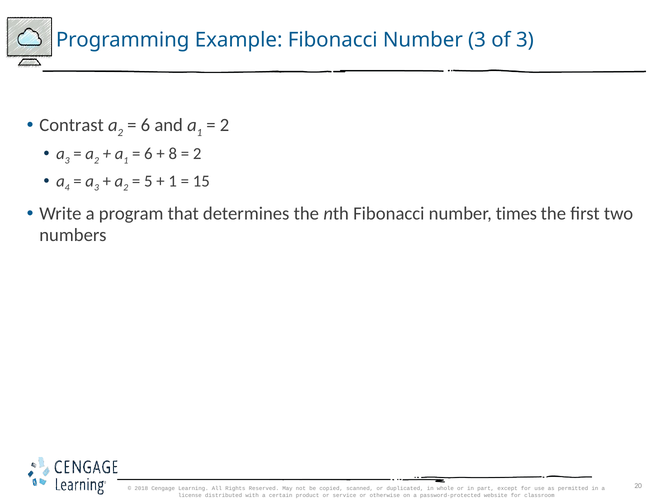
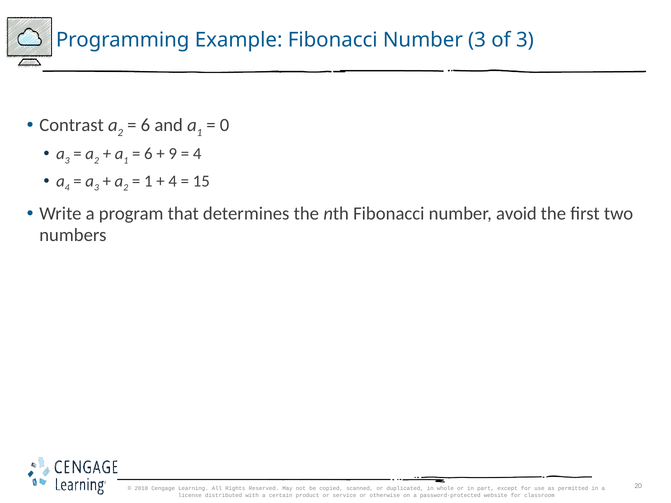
2: 2 -> 0 (225, 125)
8: 8 -> 9 (173, 154)
2: 2 -> 4 (197, 154)
5: 5 -> 1 (148, 181)
1: 1 -> 4 (173, 181)
times: times -> avoid (516, 214)
